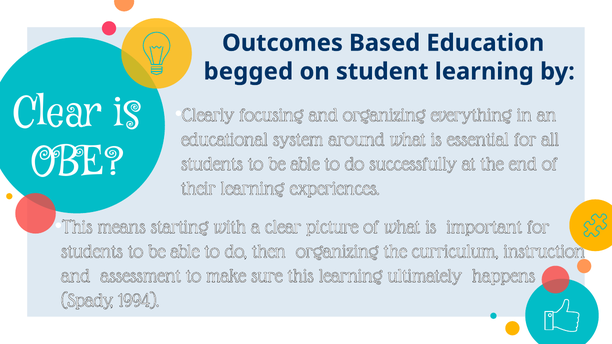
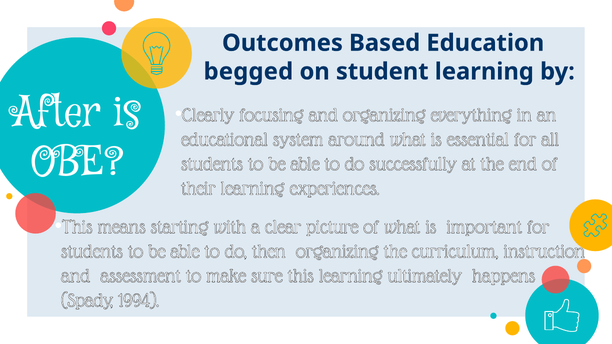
Clear: Clear -> After (57, 112)
